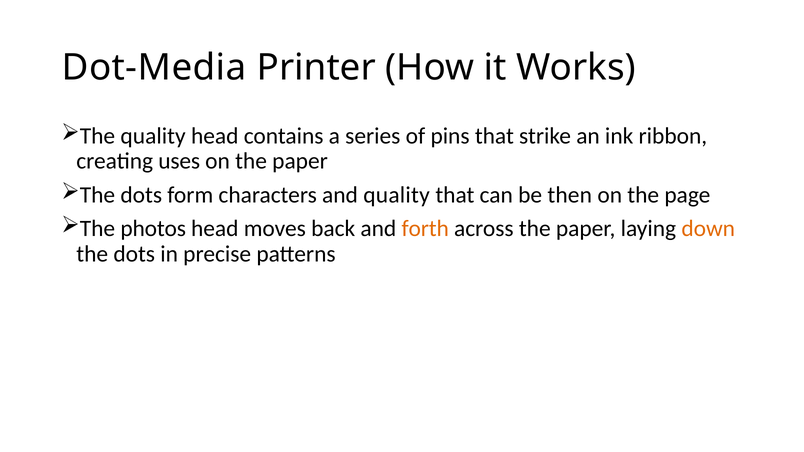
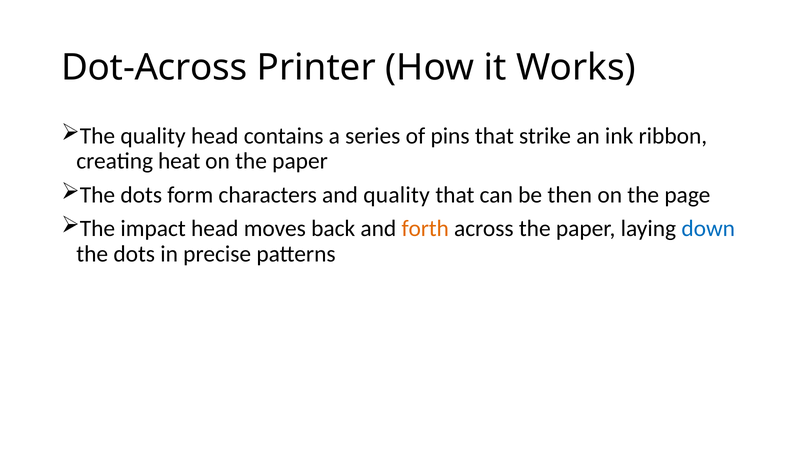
Dot-Media: Dot-Media -> Dot-Across (154, 68)
uses: uses -> heat (179, 161)
photos: photos -> impact (153, 229)
down colour: orange -> blue (708, 229)
